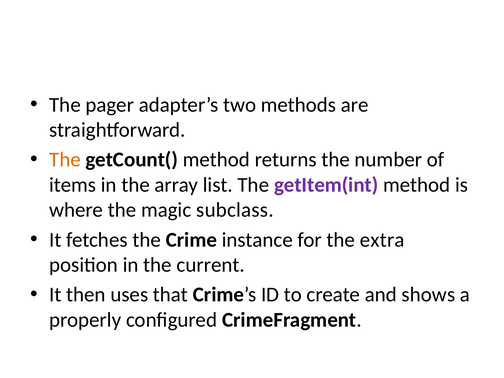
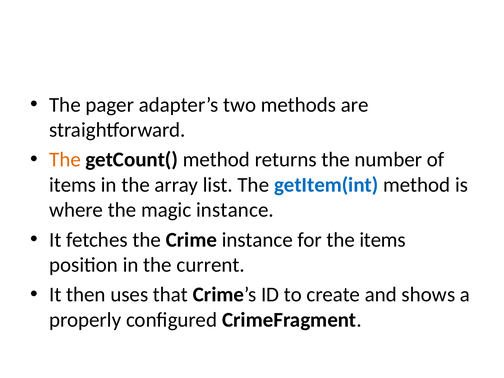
getItem(int colour: purple -> blue (326, 185)
magic subclass: subclass -> instance (235, 210)
the extra: extra -> items (383, 240)
